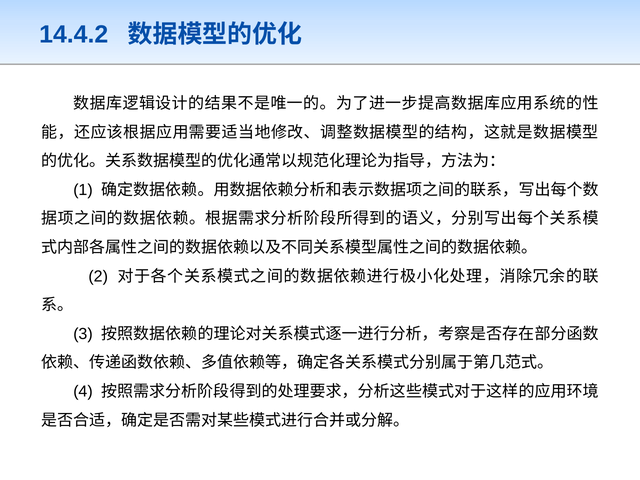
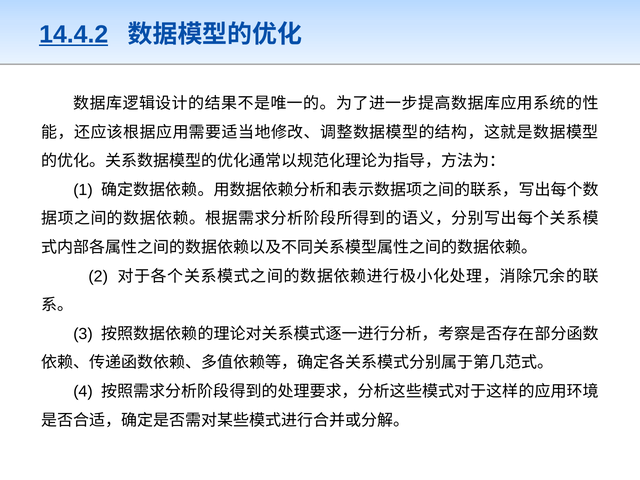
14.4.2 underline: none -> present (74, 34)
